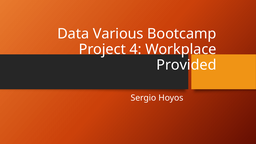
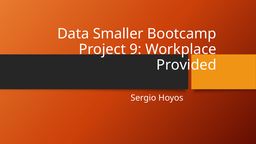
Various: Various -> Smaller (118, 34)
4: 4 -> 9 (136, 49)
